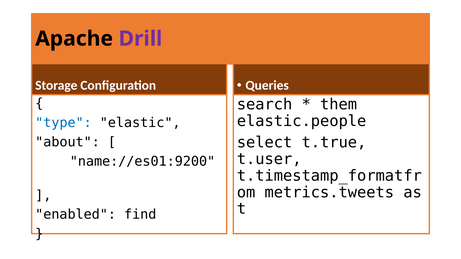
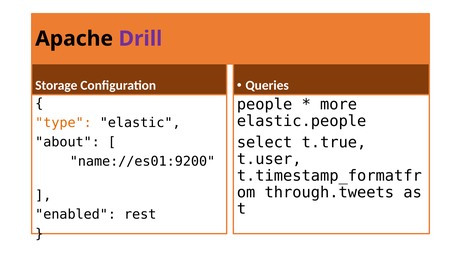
search: search -> people (265, 105)
them: them -> more (339, 105)
type colour: blue -> orange (63, 123)
metrics.tweets: metrics.tweets -> through.tweets (329, 193)
find: find -> rest (140, 215)
